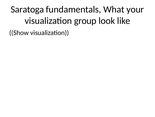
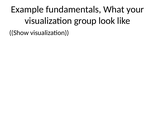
Saratoga: Saratoga -> Example (27, 9)
